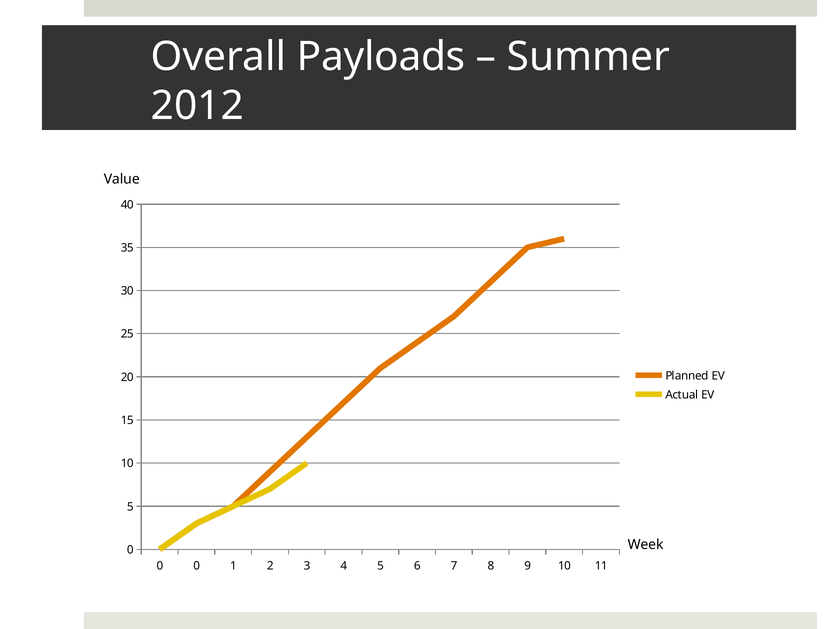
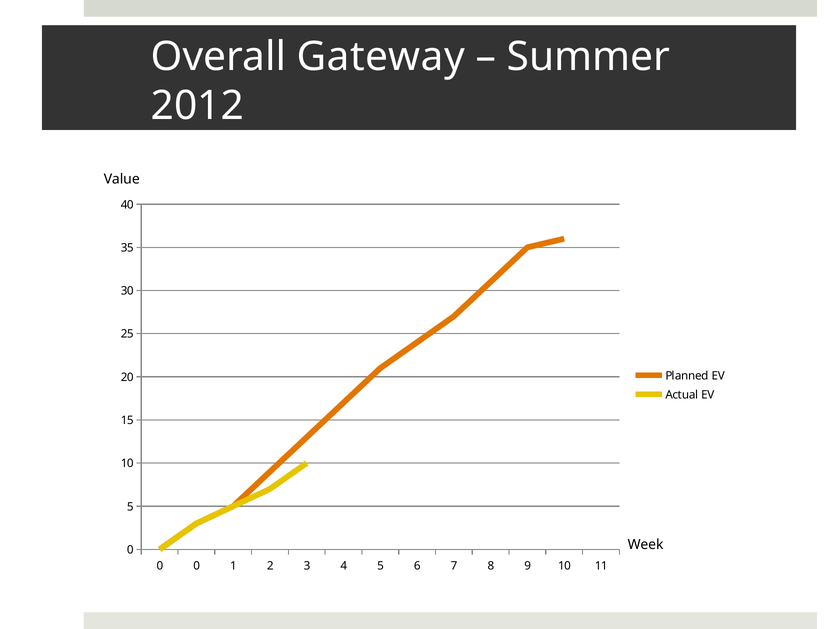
Payloads: Payloads -> Gateway (381, 57)
